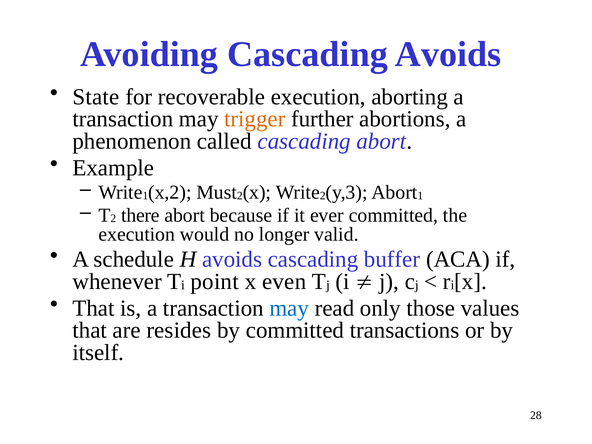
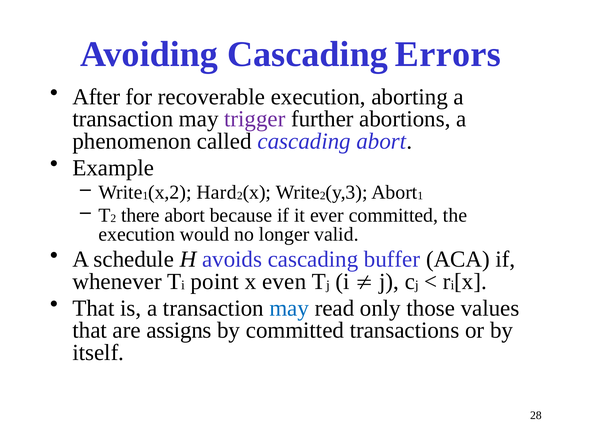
Cascading Avoids: Avoids -> Errors (448, 54)
State: State -> After (96, 97)
trigger colour: orange -> purple (255, 119)
Must: Must -> Hard (217, 192)
resides: resides -> assigns (179, 330)
